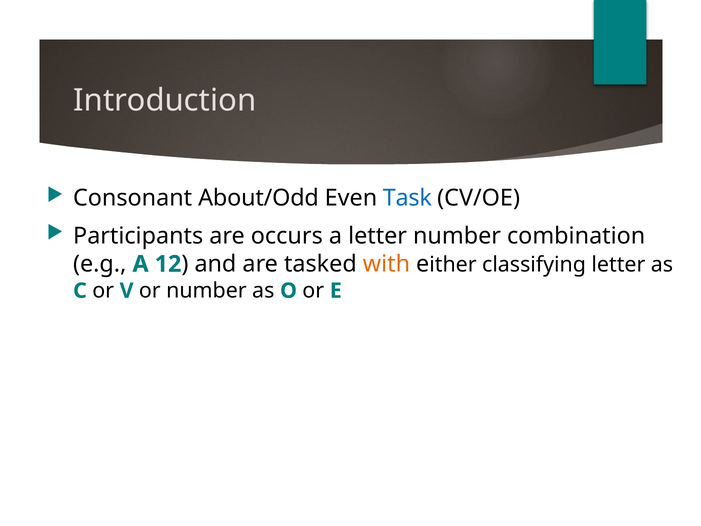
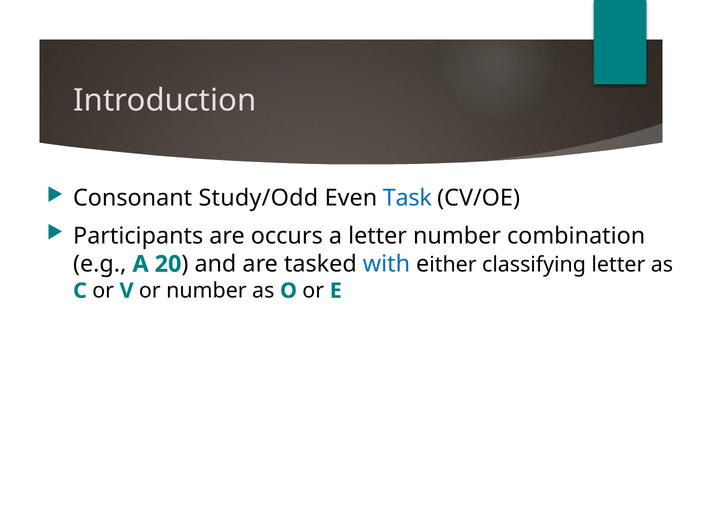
About/Odd: About/Odd -> Study/Odd (258, 198)
12: 12 -> 20 (168, 264)
with colour: orange -> blue (386, 264)
